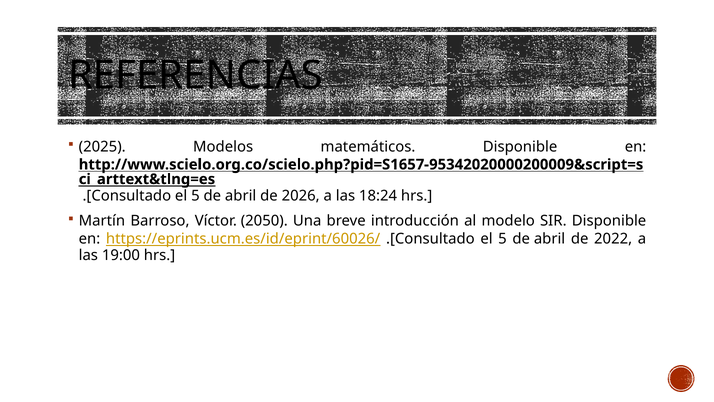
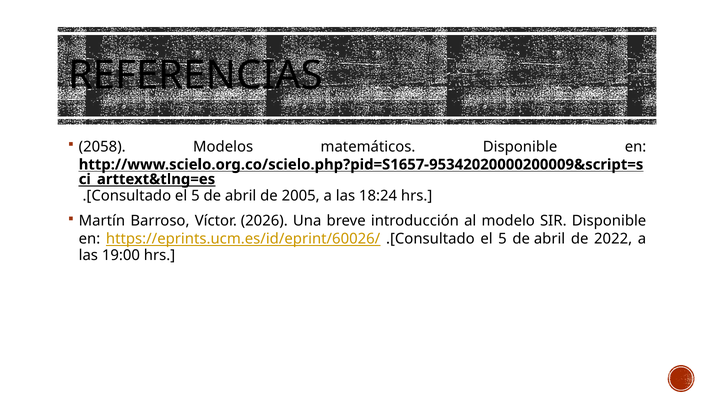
2025: 2025 -> 2058 (102, 147)
2026: 2026 -> 2005 (301, 196)
2050: 2050 -> 2026 (264, 221)
